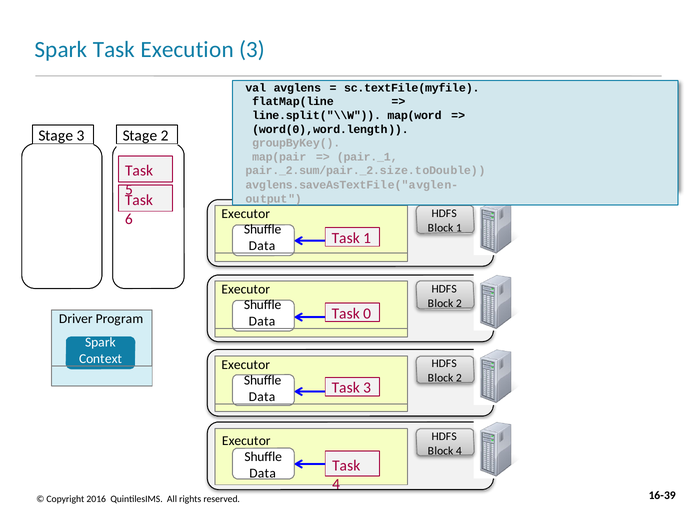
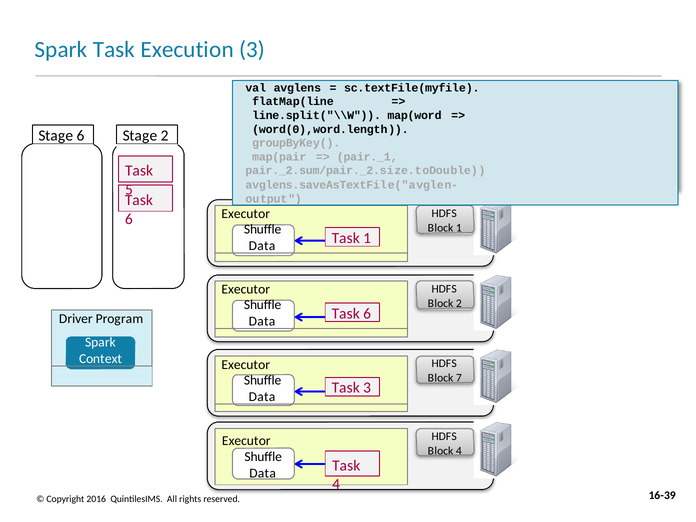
Stage 3: 3 -> 6 (80, 136)
Data Task 0: 0 -> 6 (367, 313)
2: 2 -> 7 (459, 378)
